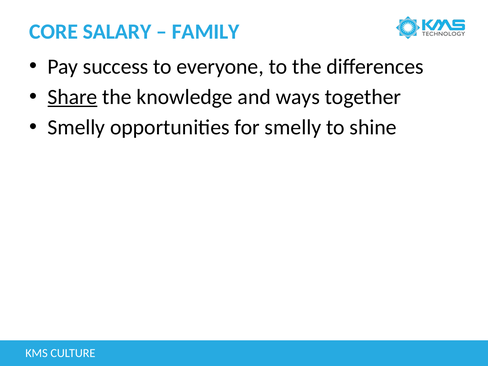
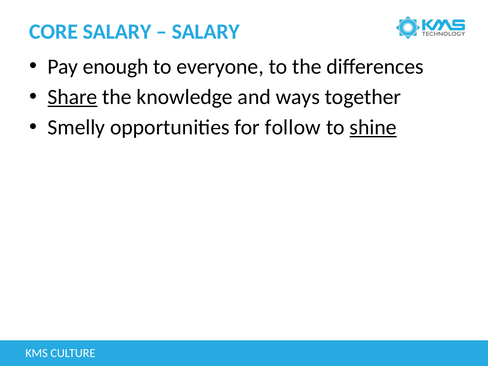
FAMILY: FAMILY -> SALARY (206, 32)
success: success -> enough (116, 67)
for smelly: smelly -> follow (293, 127)
shine underline: none -> present (373, 127)
